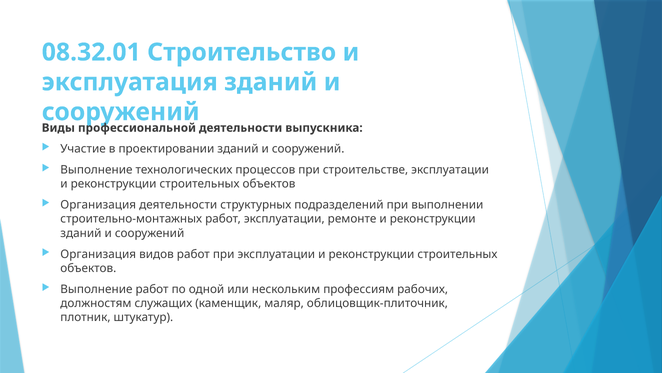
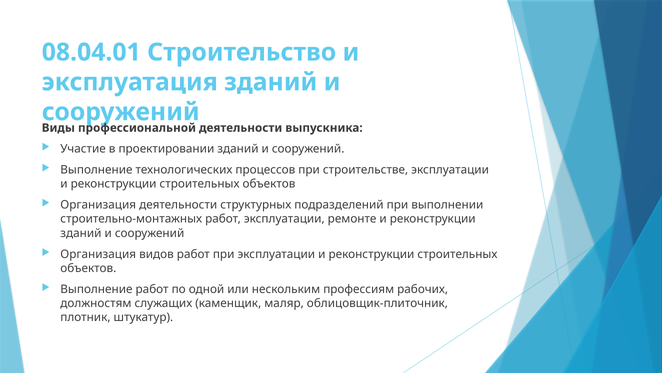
08.32.01: 08.32.01 -> 08.04.01 (91, 52)
